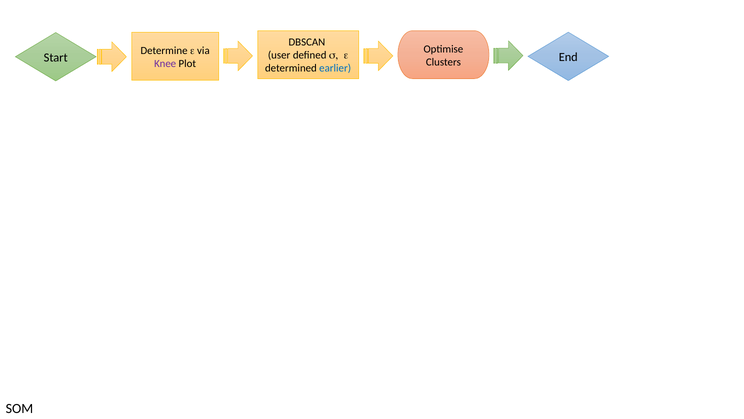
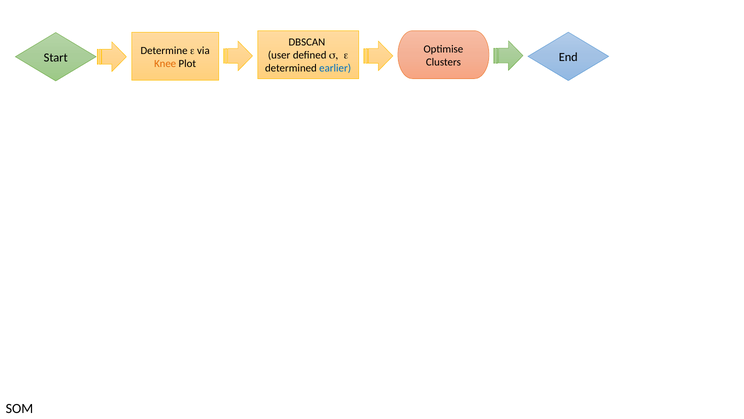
Knee colour: purple -> orange (165, 63)
